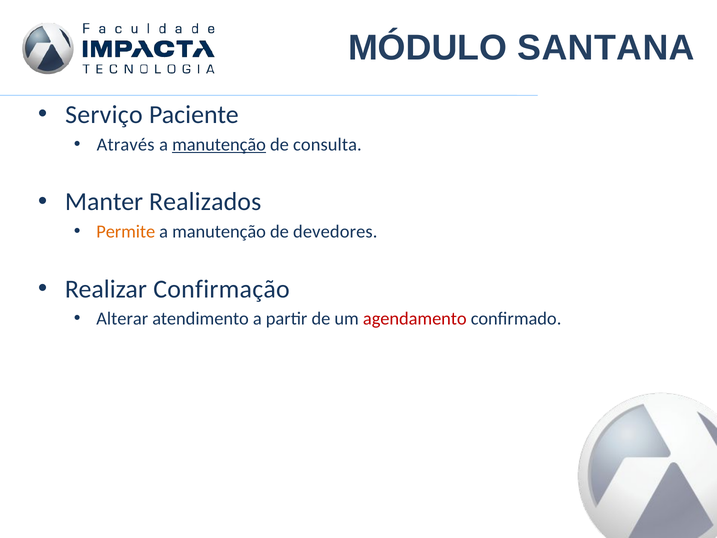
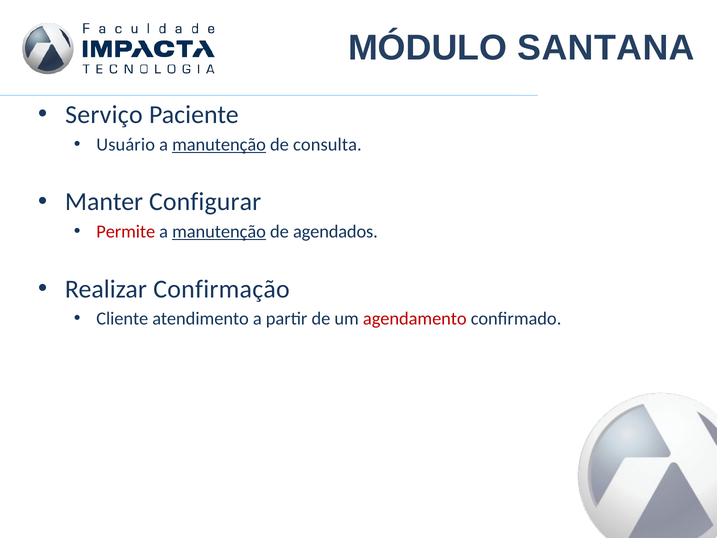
Através: Através -> Usuário (126, 144)
Realizados: Realizados -> Configurar (205, 202)
Permite colour: orange -> red (126, 232)
manutenção underline: none -> present (219, 232)
devedores: devedores -> agendados (335, 232)
Alterar: Alterar -> Cliente (122, 319)
